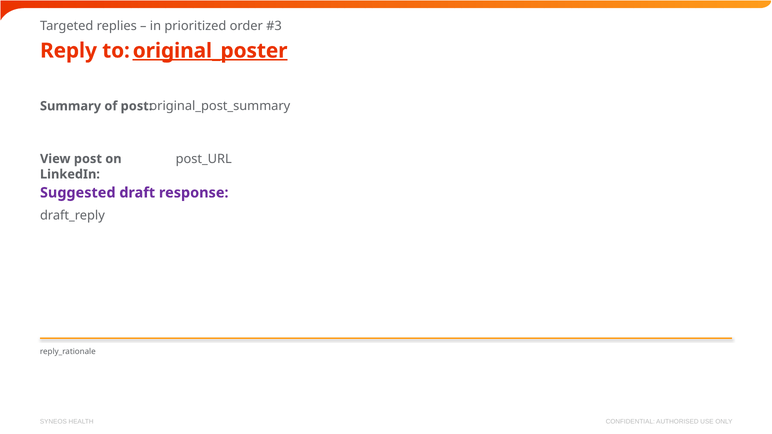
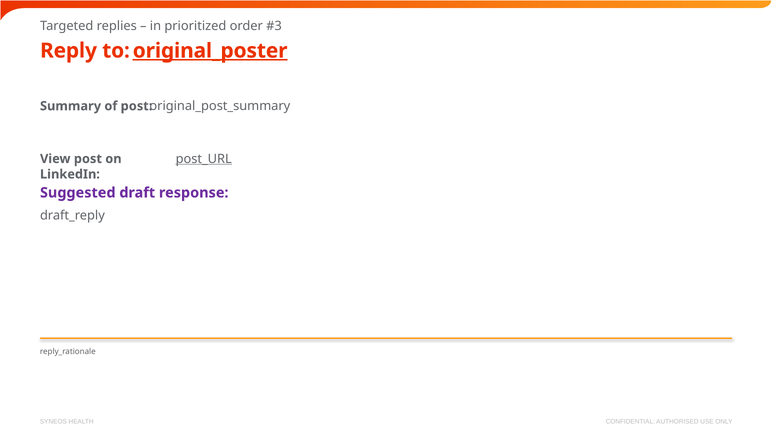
post_URL underline: none -> present (204, 159)
